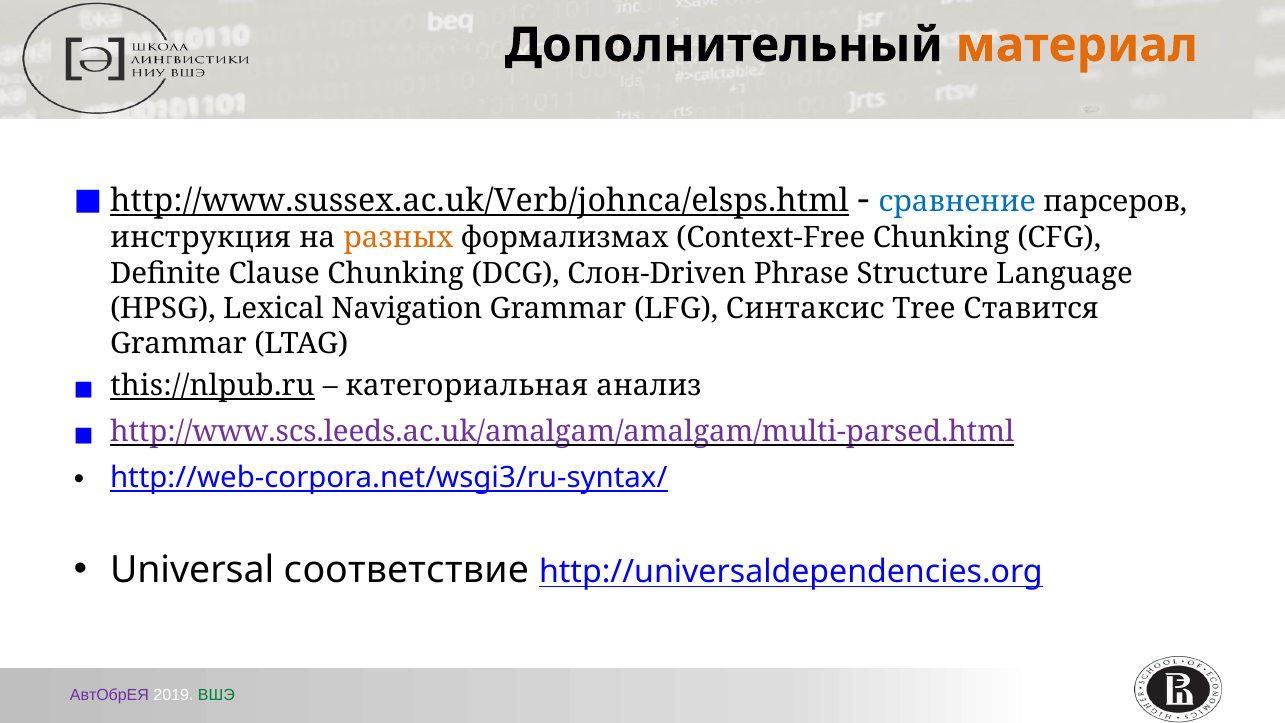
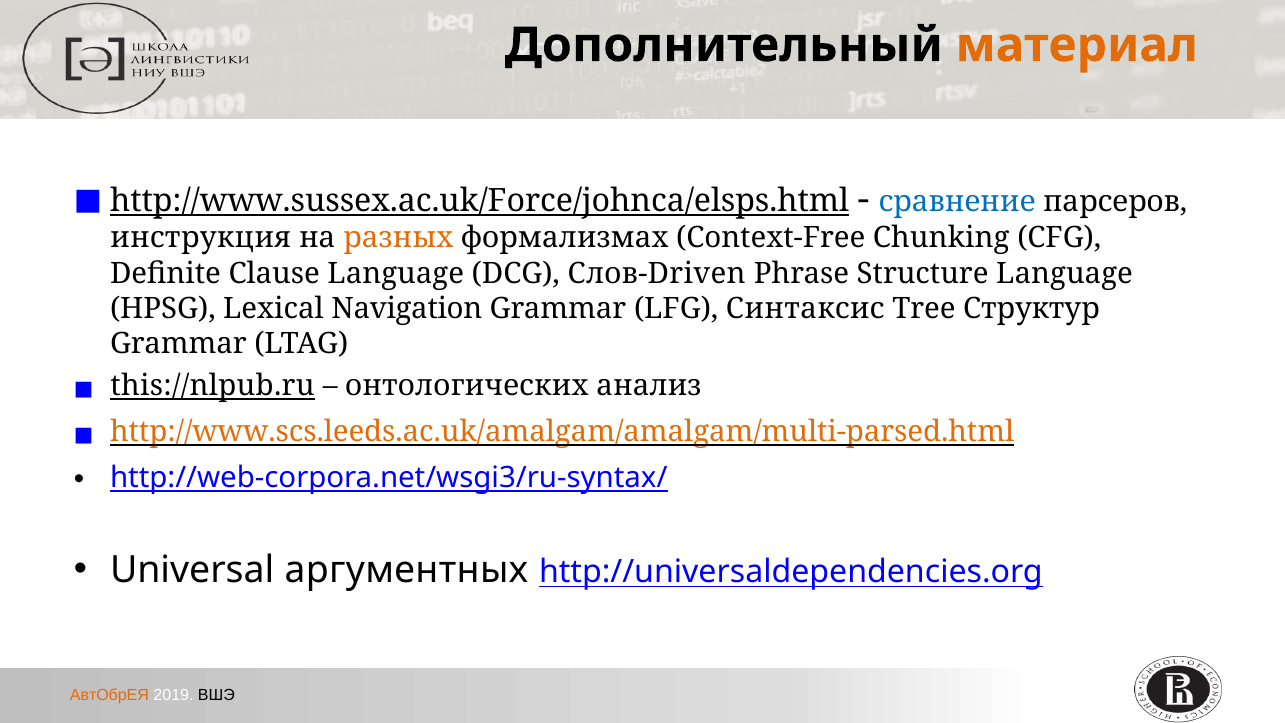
http://www.sussex.ac.uk/Verb/johnca/elsps.html: http://www.sussex.ac.uk/Verb/johnca/elsps.html -> http://www.sussex.ac.uk/Force/johnca/elsps.html (480, 200)
Clause Chunking: Chunking -> Language (396, 274)
Слон-Driven: Слон-Driven -> Слов-Driven (657, 274)
Ставится: Ставится -> Структур (1031, 309)
категориальная: категориальная -> онтологических (467, 385)
http://www.scs.leeds.ac.uk/amalgam/amalgam/multi-parsed.html colour: purple -> orange (562, 431)
соответствие: соответствие -> аргументных (406, 570)
АвтОбрЕЯ colour: purple -> orange (109, 695)
ВШЭ colour: green -> black (216, 695)
